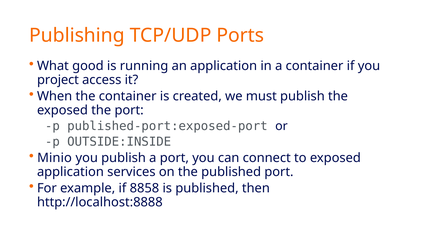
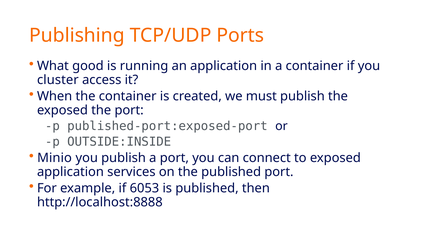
project: project -> cluster (58, 80)
8858: 8858 -> 6053 (144, 188)
